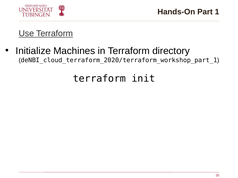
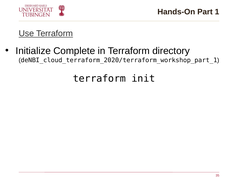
Machines: Machines -> Complete (74, 51)
